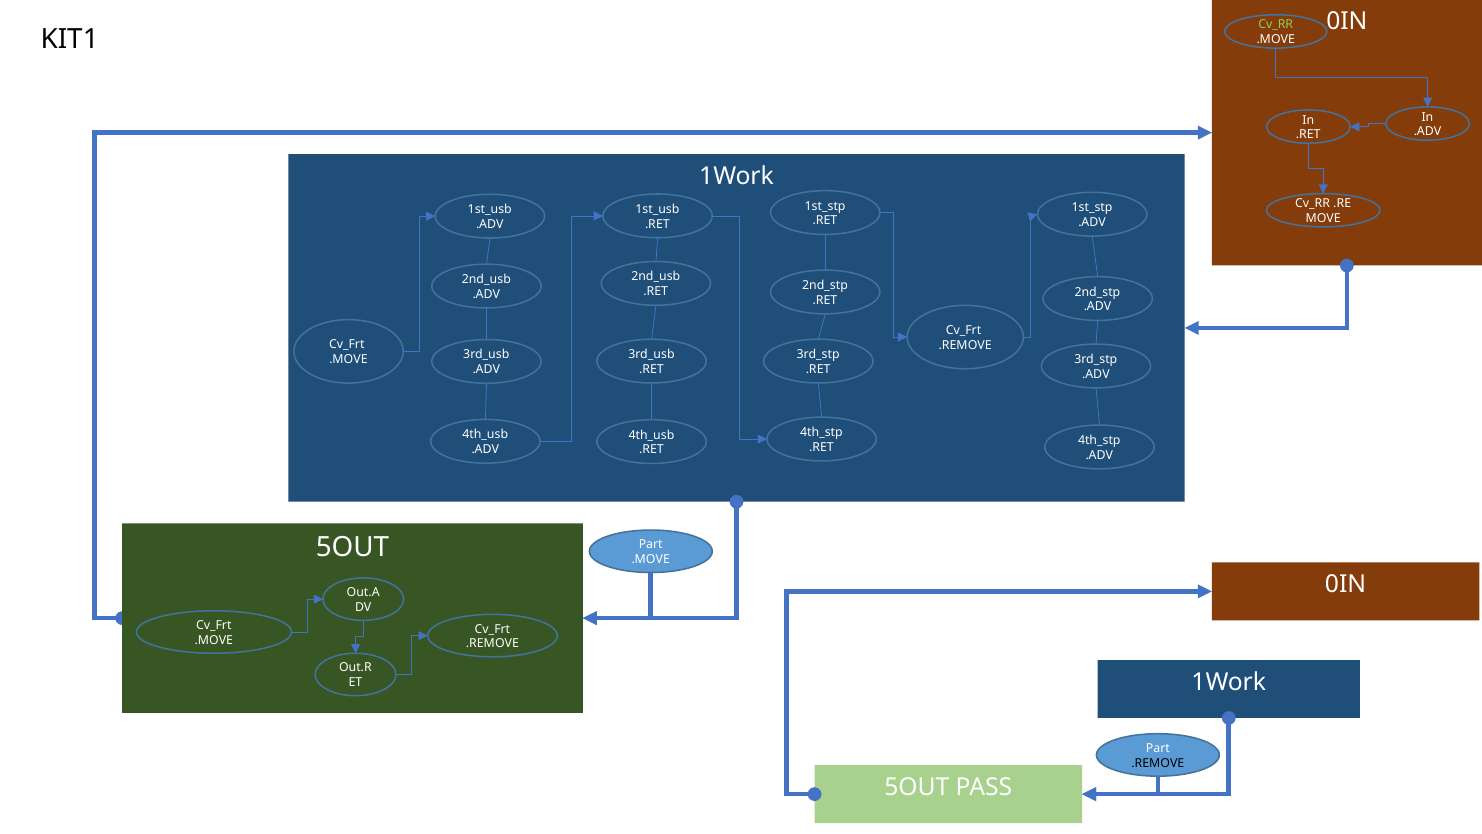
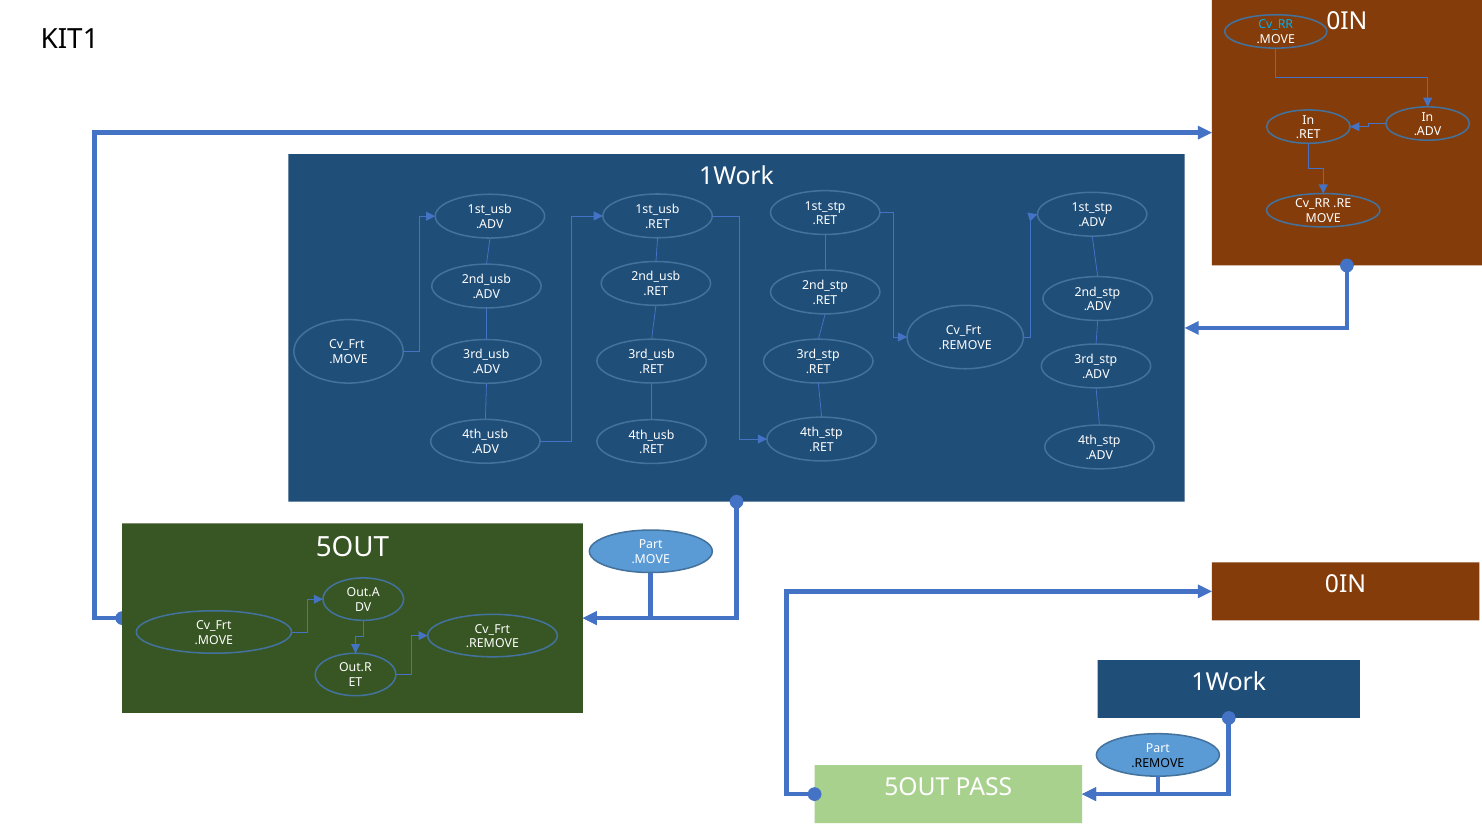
Cv_RR colour: light green -> light blue (1276, 25)
